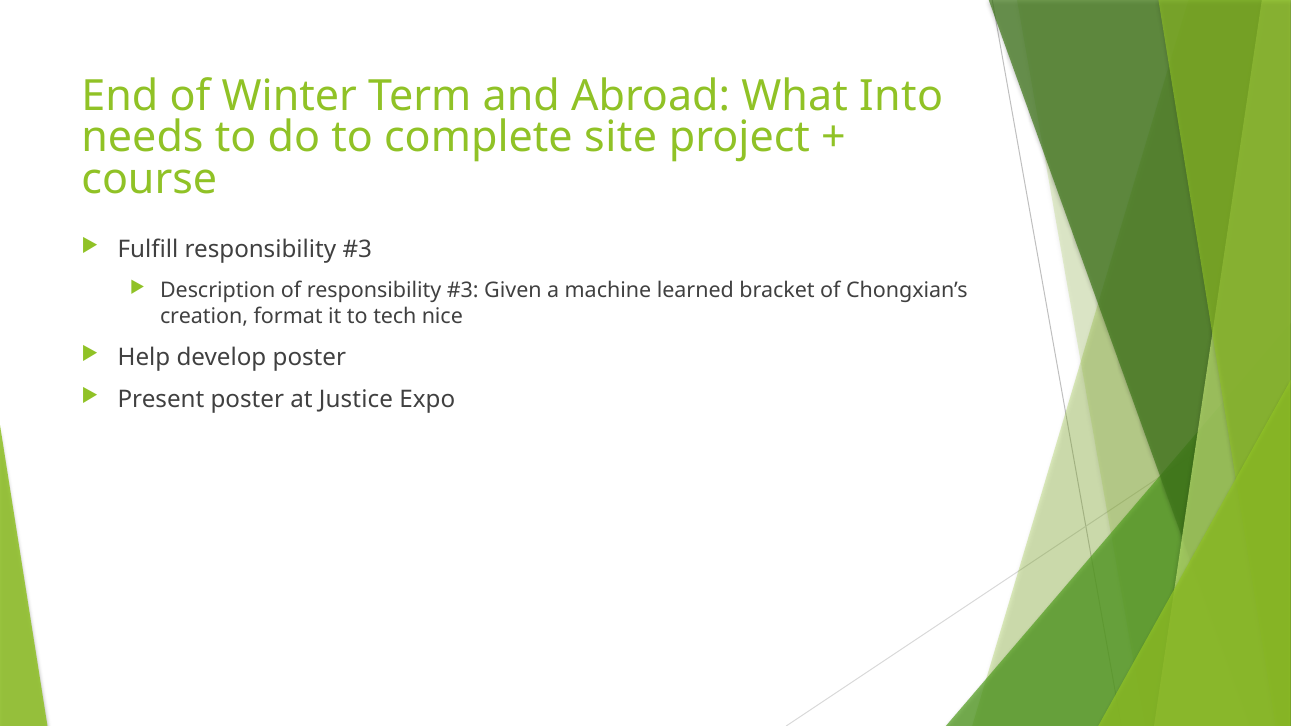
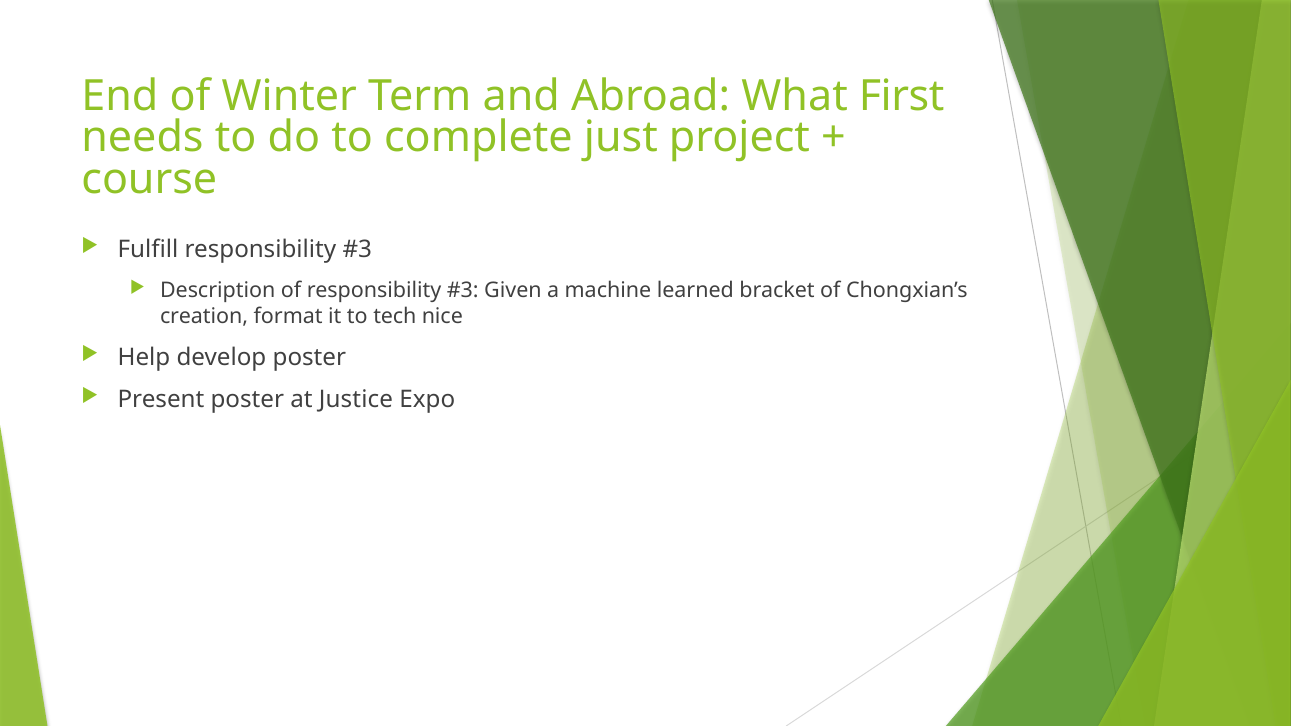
Into: Into -> First (902, 96)
site: site -> just (621, 138)
